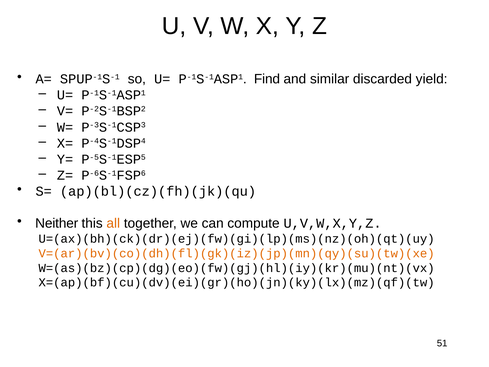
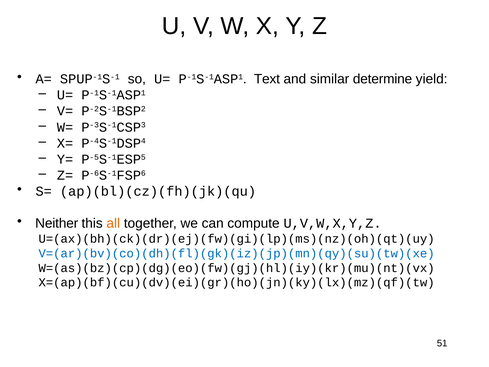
Find: Find -> Text (267, 79)
discarded: discarded -> determine (383, 79)
V=(ar)(bv)(co)(dh)(fl)(gk)(iz)(jp)(mn)(qy)(su)(tw)(xe colour: orange -> blue (237, 253)
